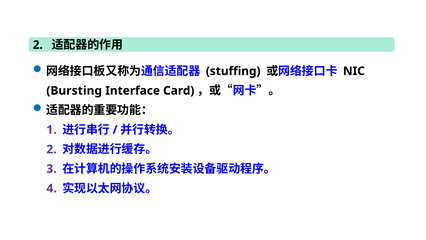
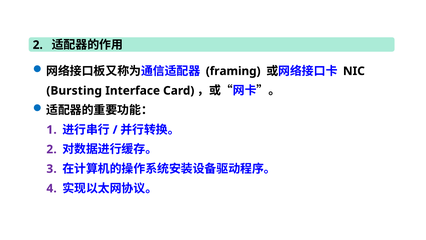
stuffing: stuffing -> framing (233, 71)
